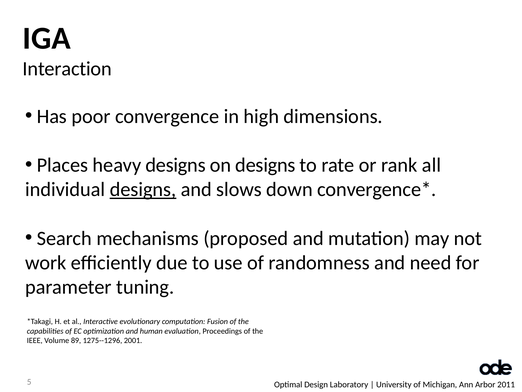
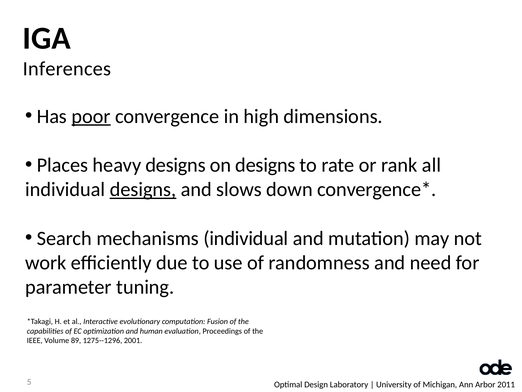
Interaction: Interaction -> Inferences (67, 69)
poor underline: none -> present (91, 116)
mechanisms proposed: proposed -> individual (246, 238)
